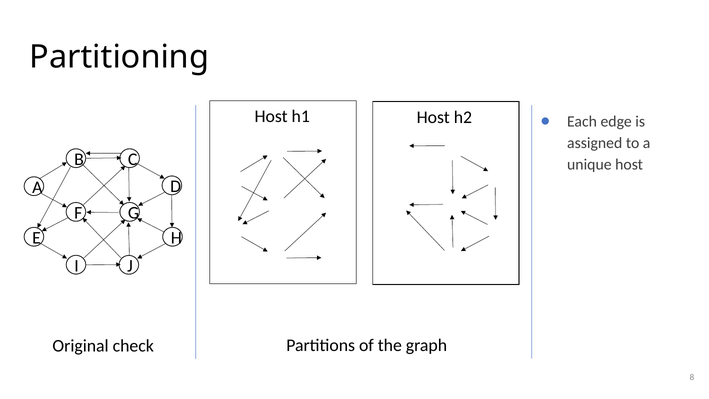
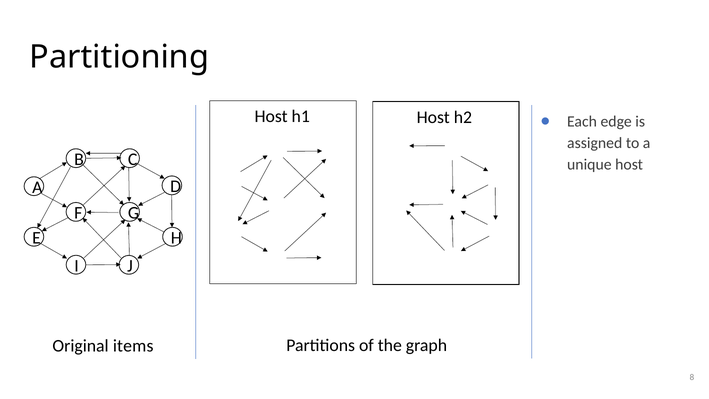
check: check -> items (133, 346)
